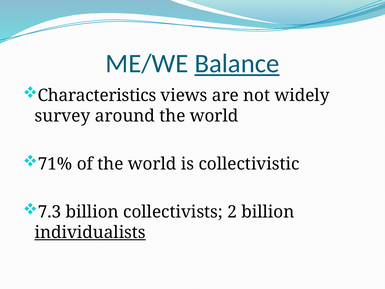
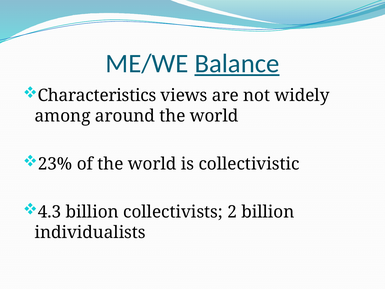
survey: survey -> among (63, 116)
71%: 71% -> 23% (55, 164)
7.3: 7.3 -> 4.3 (50, 212)
individualists underline: present -> none (90, 232)
